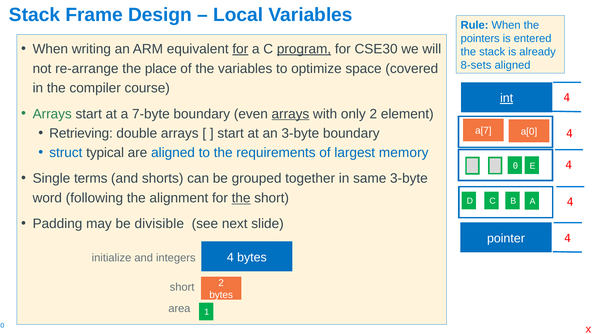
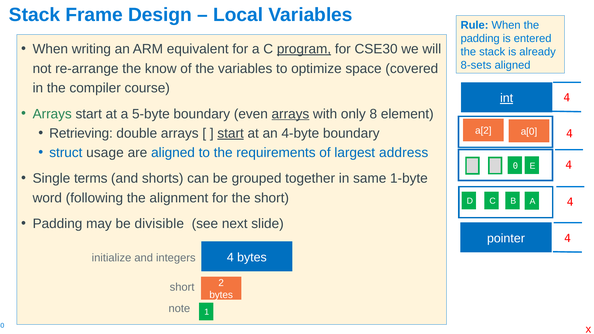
pointers: pointers -> padding (480, 38)
for underline: present -> none (240, 49)
place: place -> know (161, 69)
7-byte: 7-byte -> 5-byte (151, 114)
only 2: 2 -> 8 (373, 114)
a[7: a[7 -> a[2 (483, 131)
start underline: none -> present (231, 133)
an 3-byte: 3-byte -> 4-byte (300, 133)
typical: typical -> usage (105, 153)
memory: memory -> address (404, 153)
same 3-byte: 3-byte -> 1-byte (409, 179)
the underline: present -> none (241, 198)
area: area -> note (179, 309)
